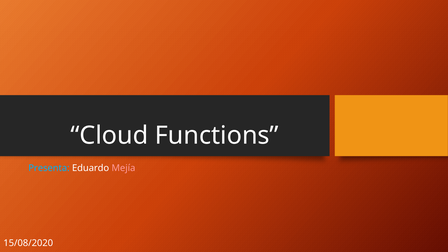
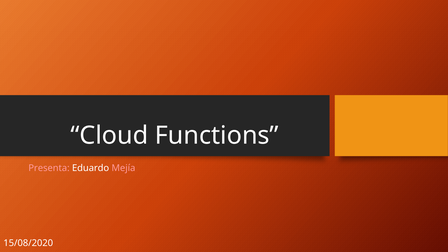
Presenta colour: light blue -> pink (49, 168)
